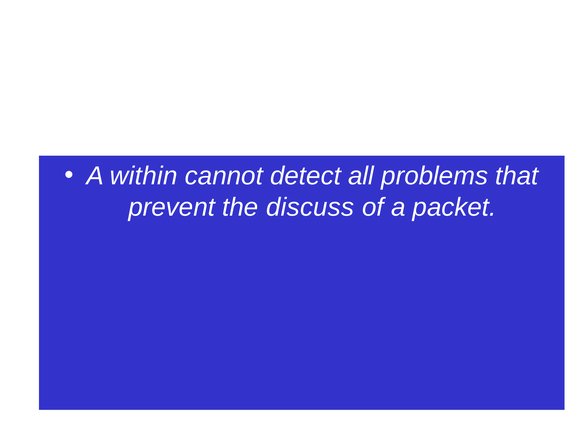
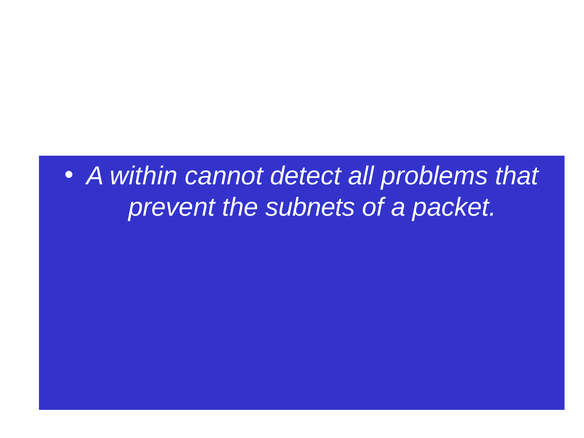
discuss: discuss -> subnets (310, 207)
